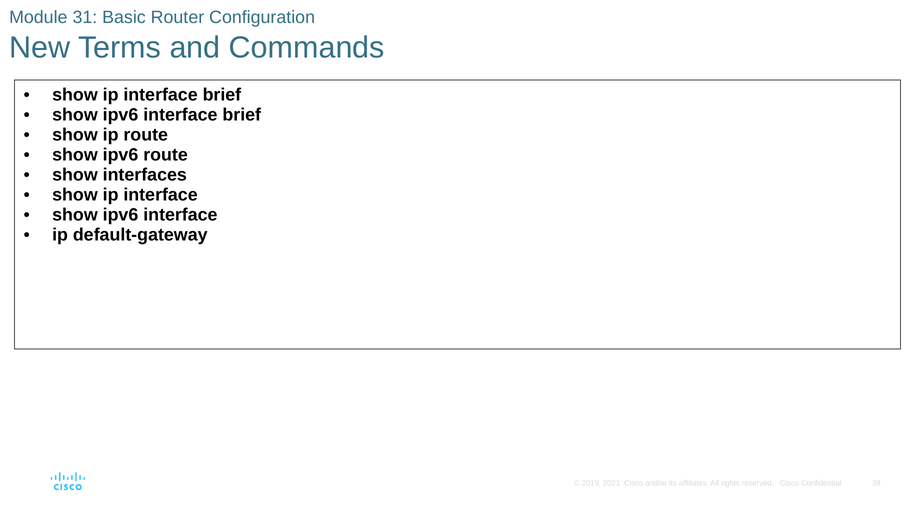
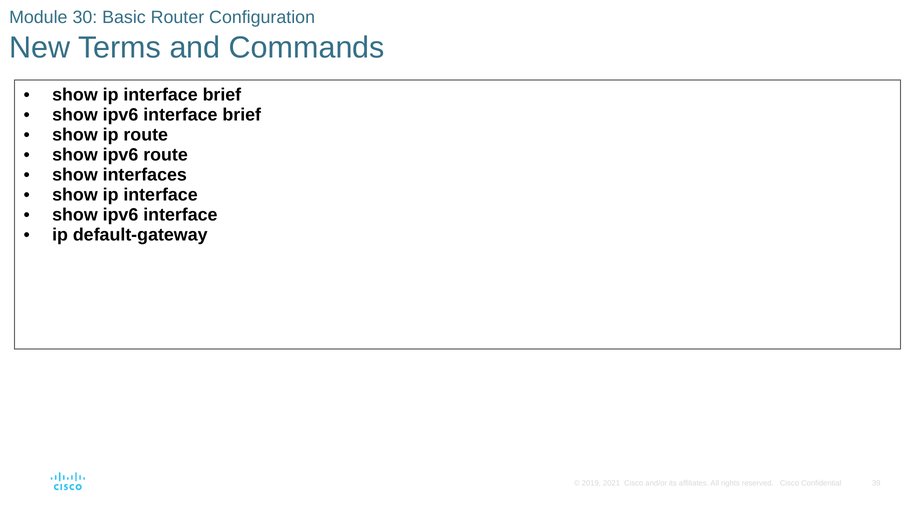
31: 31 -> 30 (85, 18)
